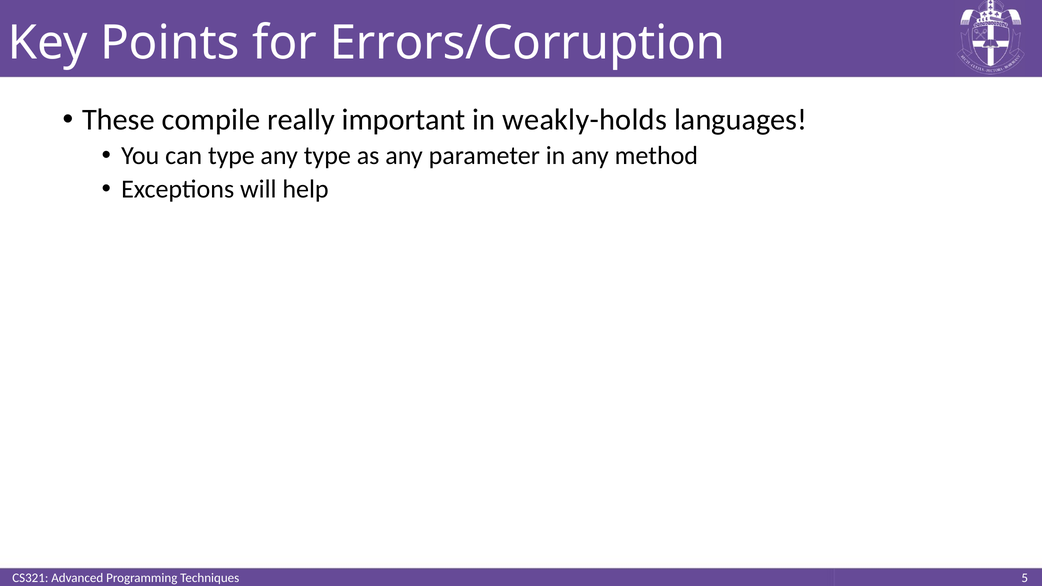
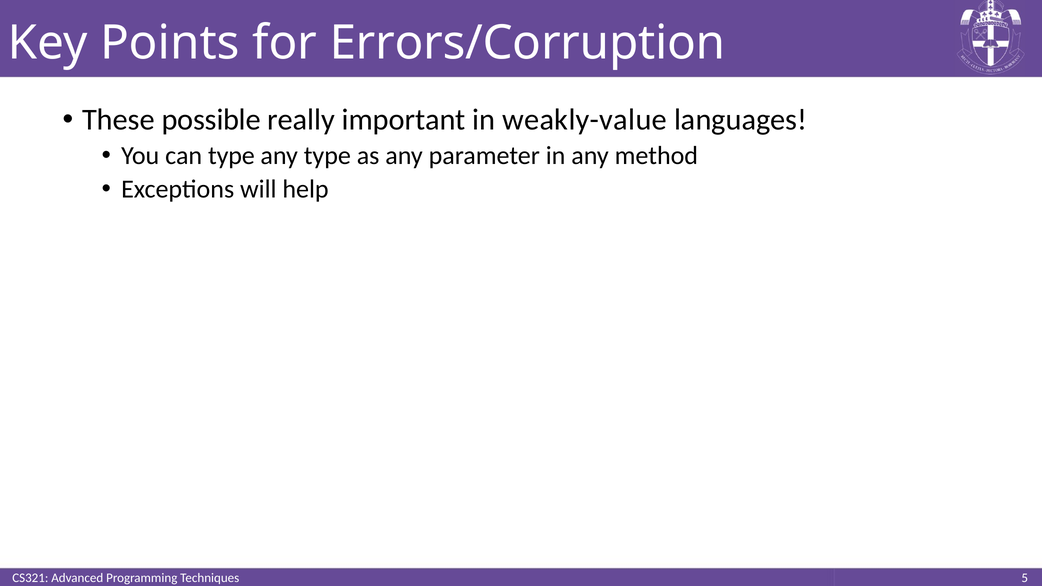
compile: compile -> possible (211, 120)
weakly-holds: weakly-holds -> weakly-value (585, 120)
